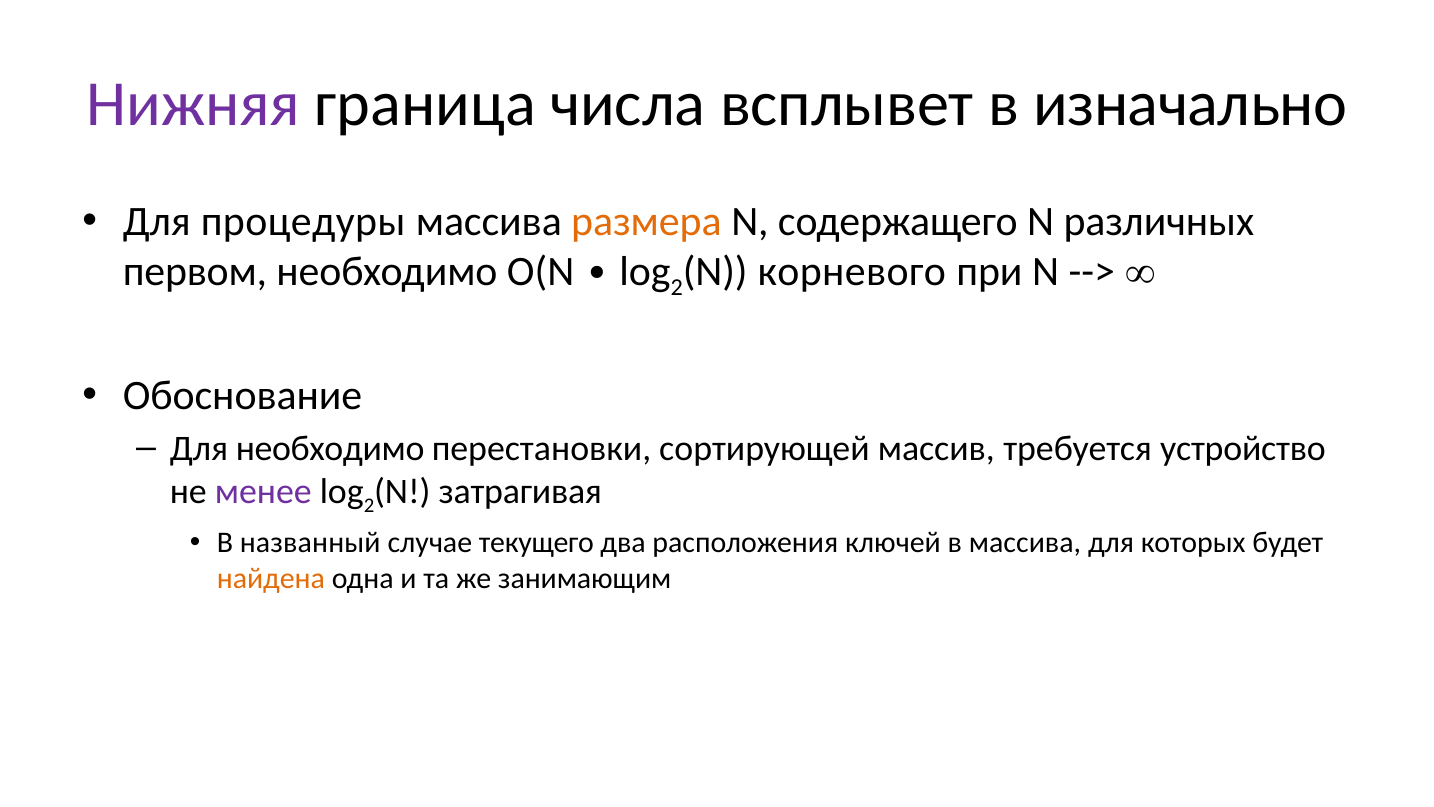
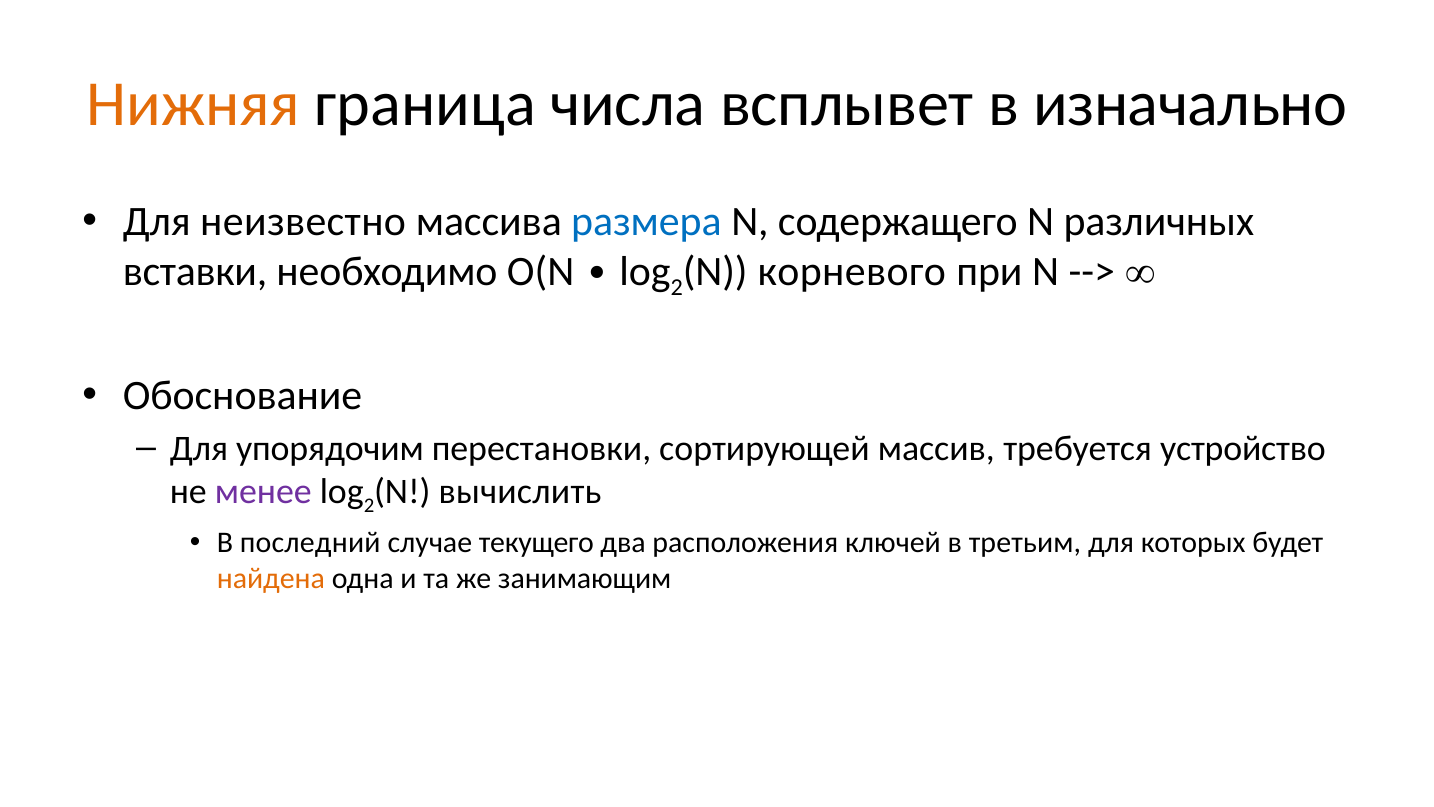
Нижняя colour: purple -> orange (193, 104)
процедуры: процедуры -> неизвестно (303, 222)
размера colour: orange -> blue (646, 222)
первом: первом -> вставки (195, 272)
Для необходимо: необходимо -> упорядочим (330, 449)
затрагивая: затрагивая -> вычислить (520, 492)
названный: названный -> последний (310, 543)
в массива: массива -> третьим (1025, 543)
